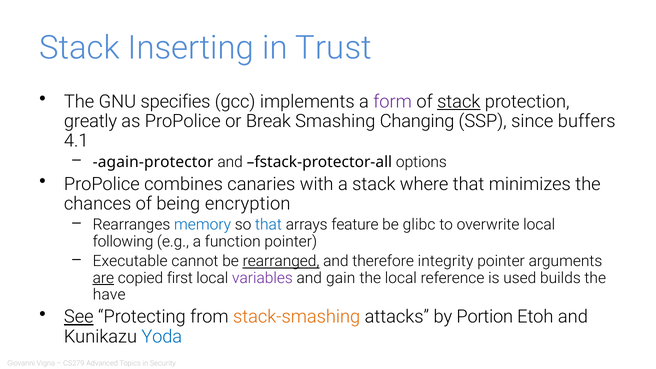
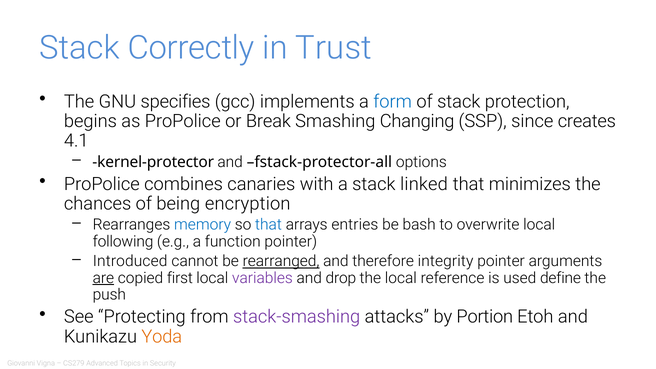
Inserting: Inserting -> Correctly (191, 48)
form colour: purple -> blue (393, 102)
stack underline: present -> none (459, 102)
greatly: greatly -> begins (90, 121)
buffers: buffers -> creates (587, 121)
again-protector: again-protector -> kernel-protector (153, 162)
where: where -> linked (424, 184)
feature: feature -> entries (355, 225)
glibc: glibc -> bash (419, 225)
Executable: Executable -> Introduced (130, 261)
gain: gain -> drop (341, 278)
builds: builds -> define (560, 278)
have: have -> push (109, 295)
See underline: present -> none (79, 317)
stack-smashing colour: orange -> purple (297, 317)
Yoda colour: blue -> orange (162, 337)
